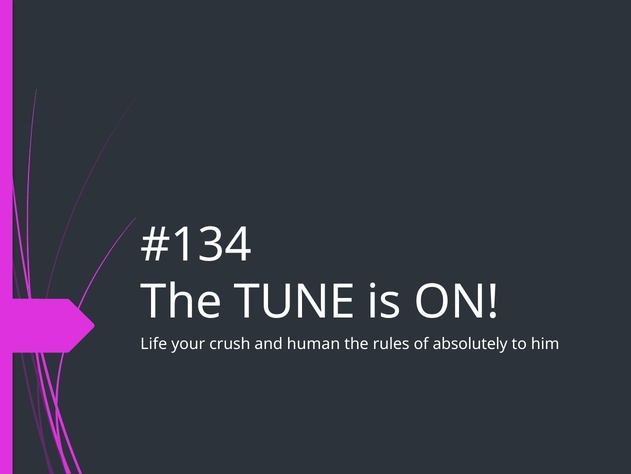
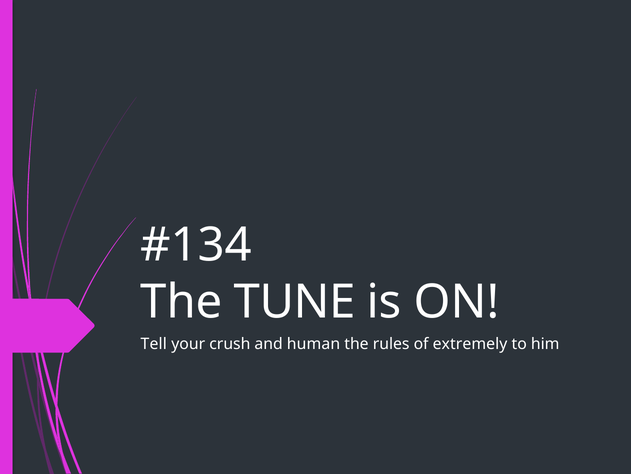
Life: Life -> Tell (154, 343)
absolutely: absolutely -> extremely (470, 343)
